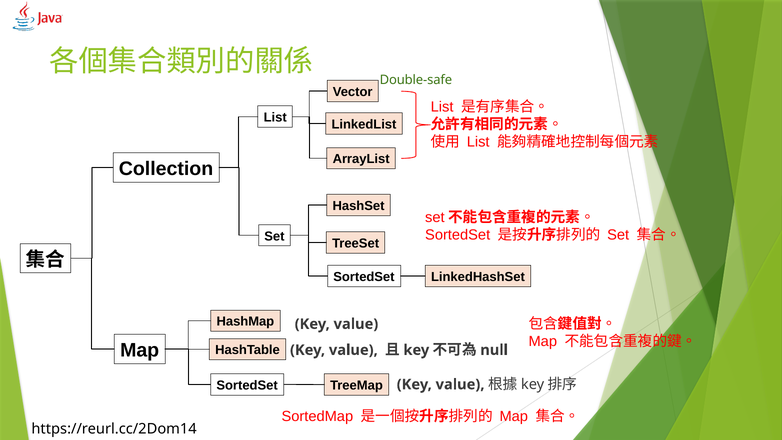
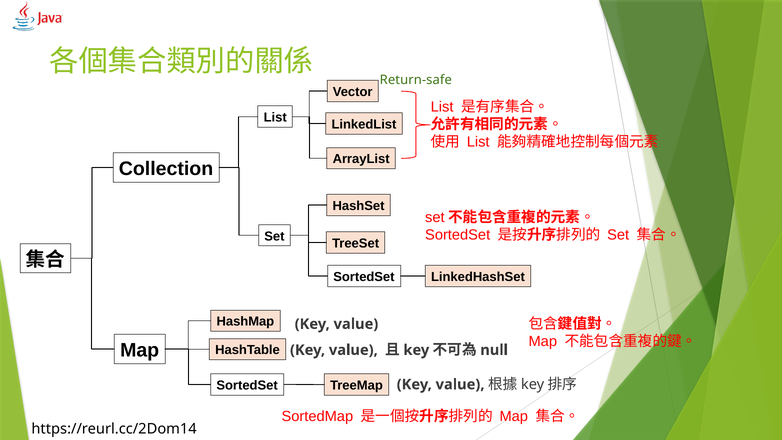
Double-safe: Double-safe -> Return-safe (416, 80)
